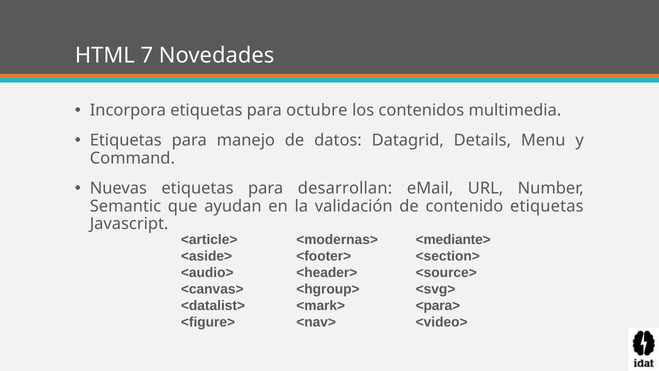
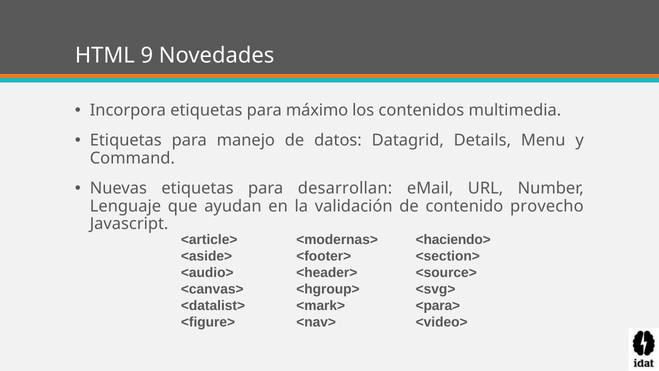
7: 7 -> 9 (147, 55)
octubre: octubre -> máximo (317, 110)
Semantic: Semantic -> Lenguaje (125, 206)
contenido etiquetas: etiquetas -> provecho (547, 206)
<mediante>: <mediante> -> <haciendo> (453, 239)
